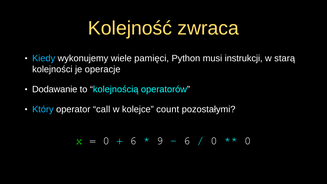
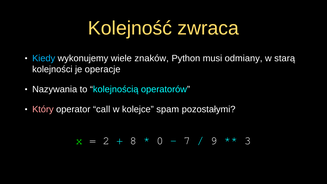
pamięci: pamięci -> znaków (152, 58)
instrukcji: instrukcji -> odmiany (244, 58)
Dodawanie: Dodawanie -> Nazywania (55, 89)
Który colour: light blue -> pink (43, 109)
count: count -> spam (168, 109)
0: 0 -> 2 (106, 141)
6: 6 -> 8 (133, 141)
9: 9 -> 0 (160, 141)
6: 6 -> 7 (187, 141)
0: 0 -> 9 (214, 141)
0: 0 -> 3 (248, 141)
